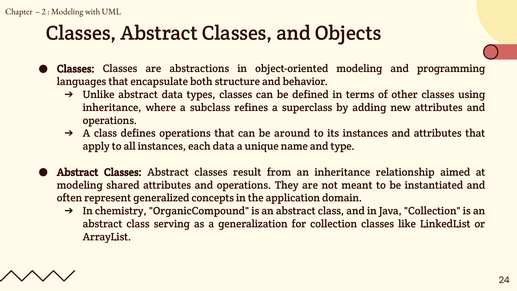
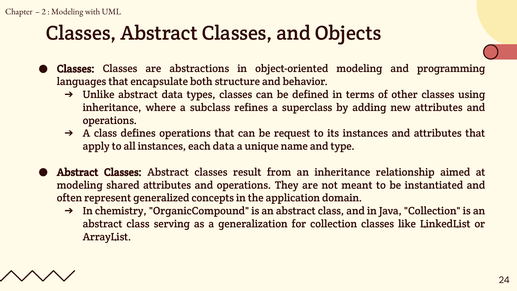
around: around -> request (292, 133)
